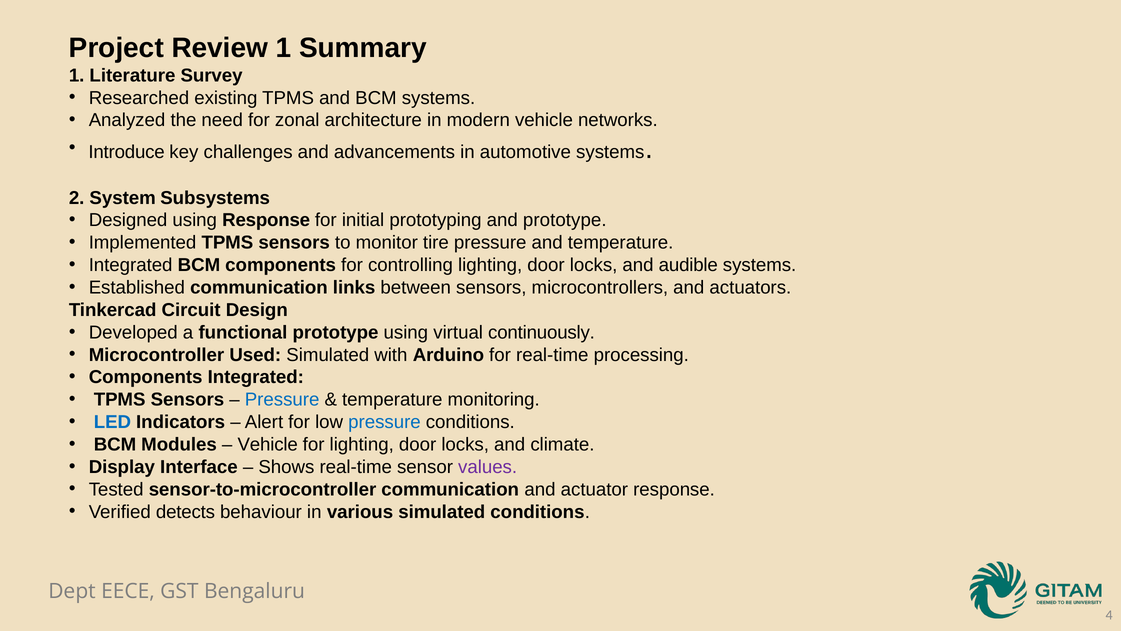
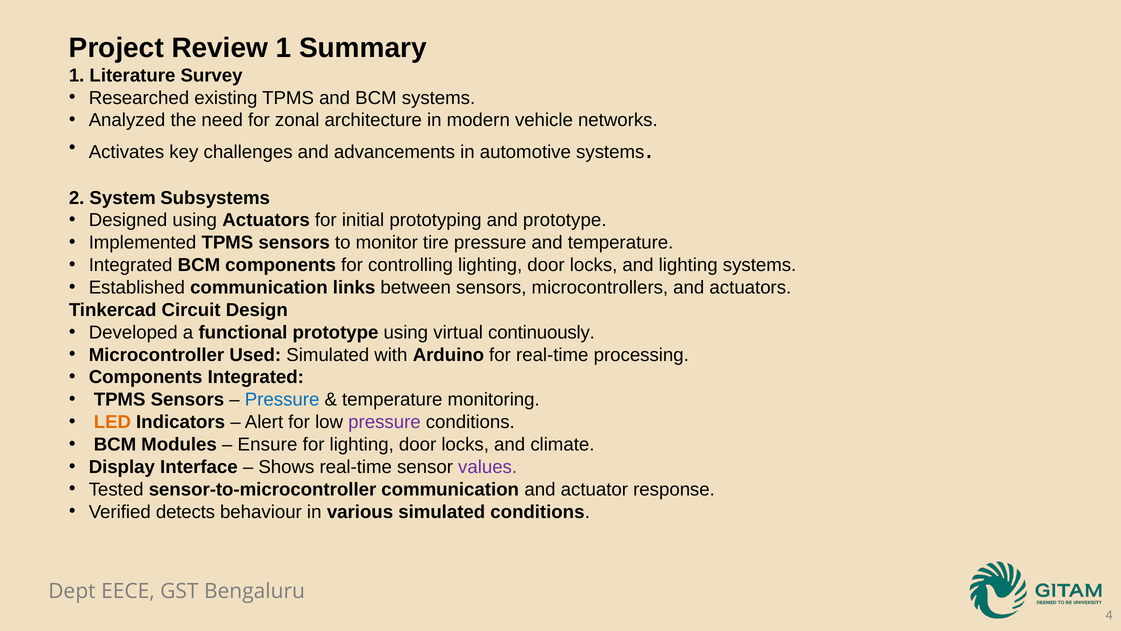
Introduce: Introduce -> Activates (127, 152)
using Response: Response -> Actuators (266, 220)
and audible: audible -> lighting (688, 265)
LED colour: blue -> orange (112, 422)
pressure colour: blue -> purple (384, 422)
Vehicle: Vehicle -> Ensure (268, 444)
